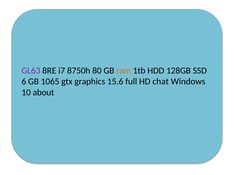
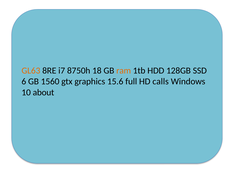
GL63 colour: purple -> orange (31, 71)
80: 80 -> 18 (97, 71)
1065: 1065 -> 1560 (50, 82)
chat: chat -> calls (161, 82)
